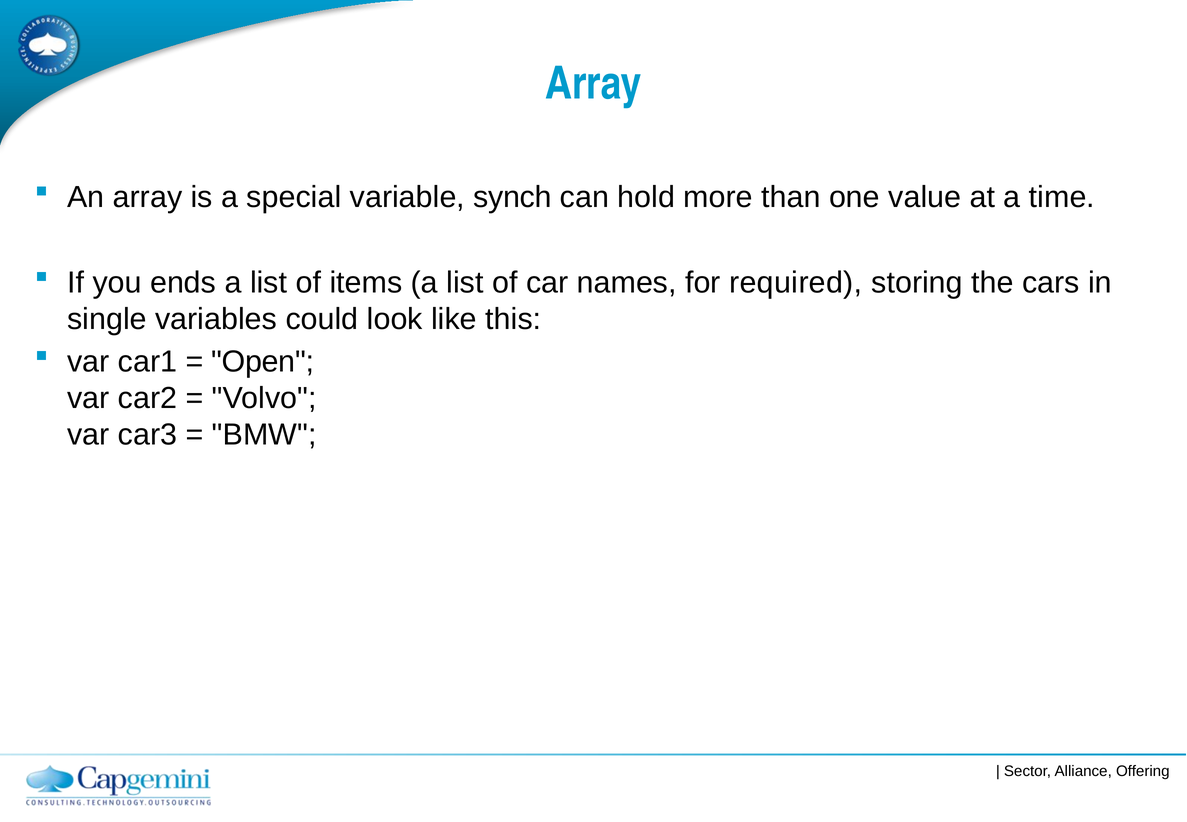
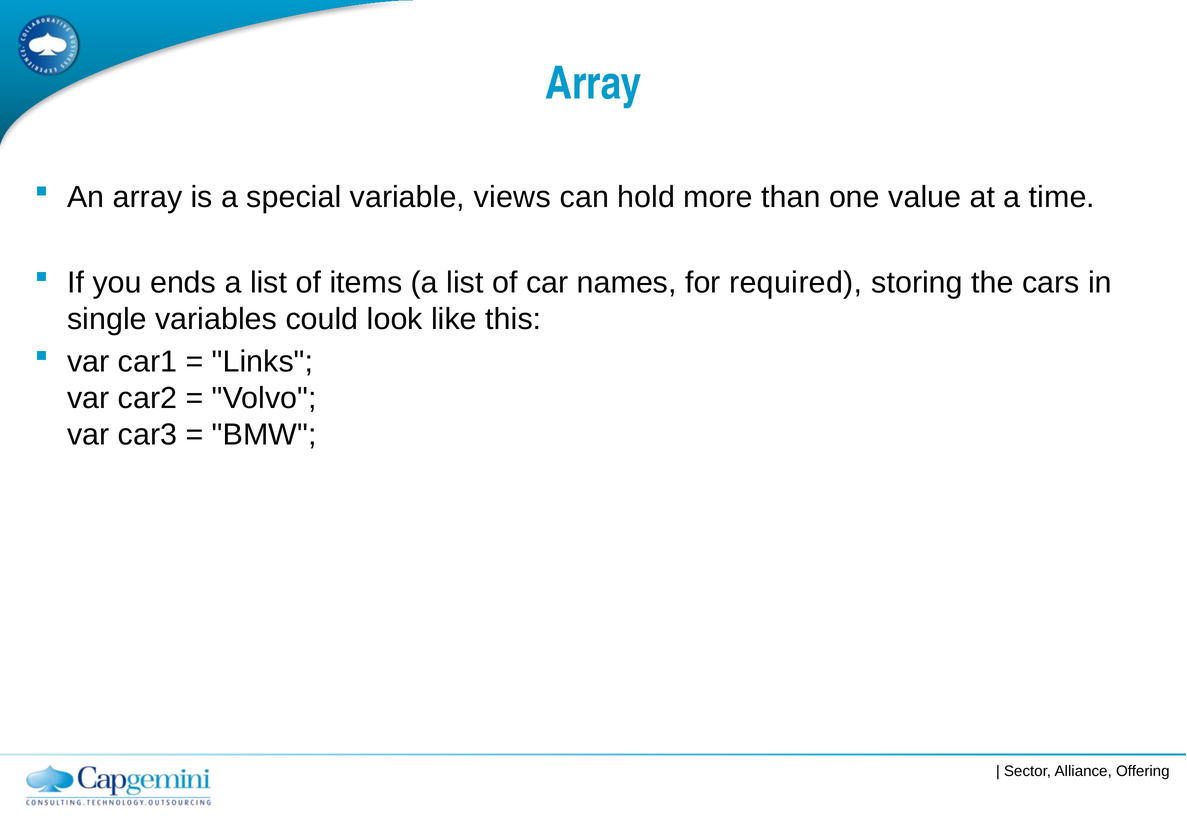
synch: synch -> views (512, 197)
Open: Open -> Links (262, 362)
